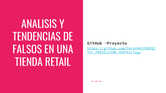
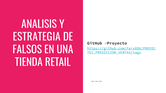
TENDENCIAS: TENDENCIAS -> ESTRATEGIA (37, 37)
